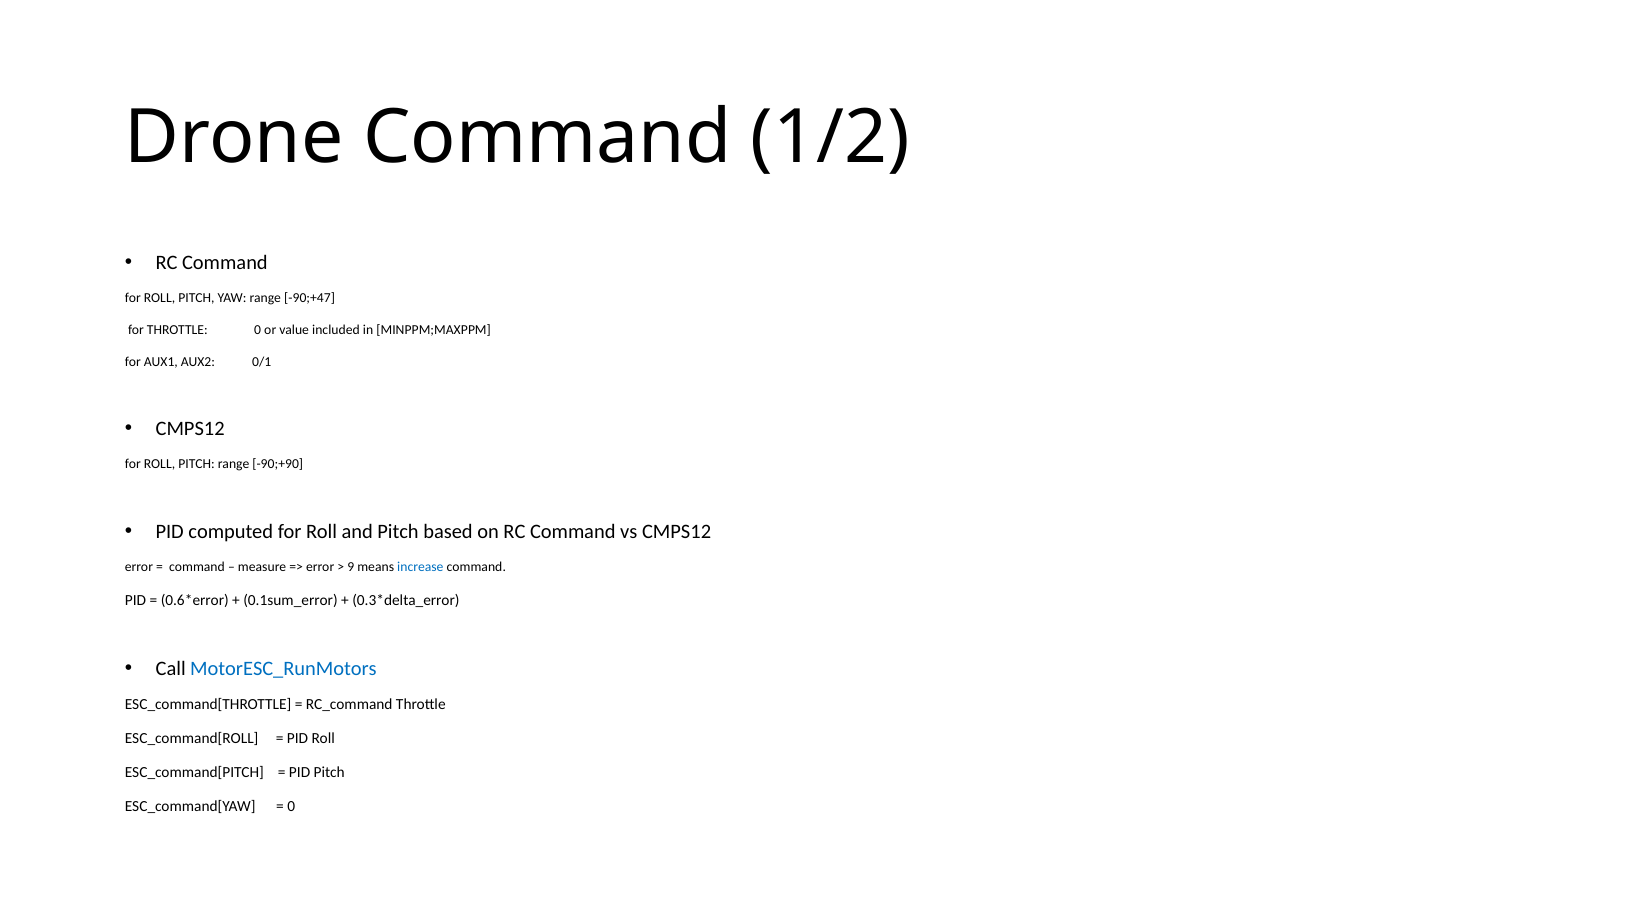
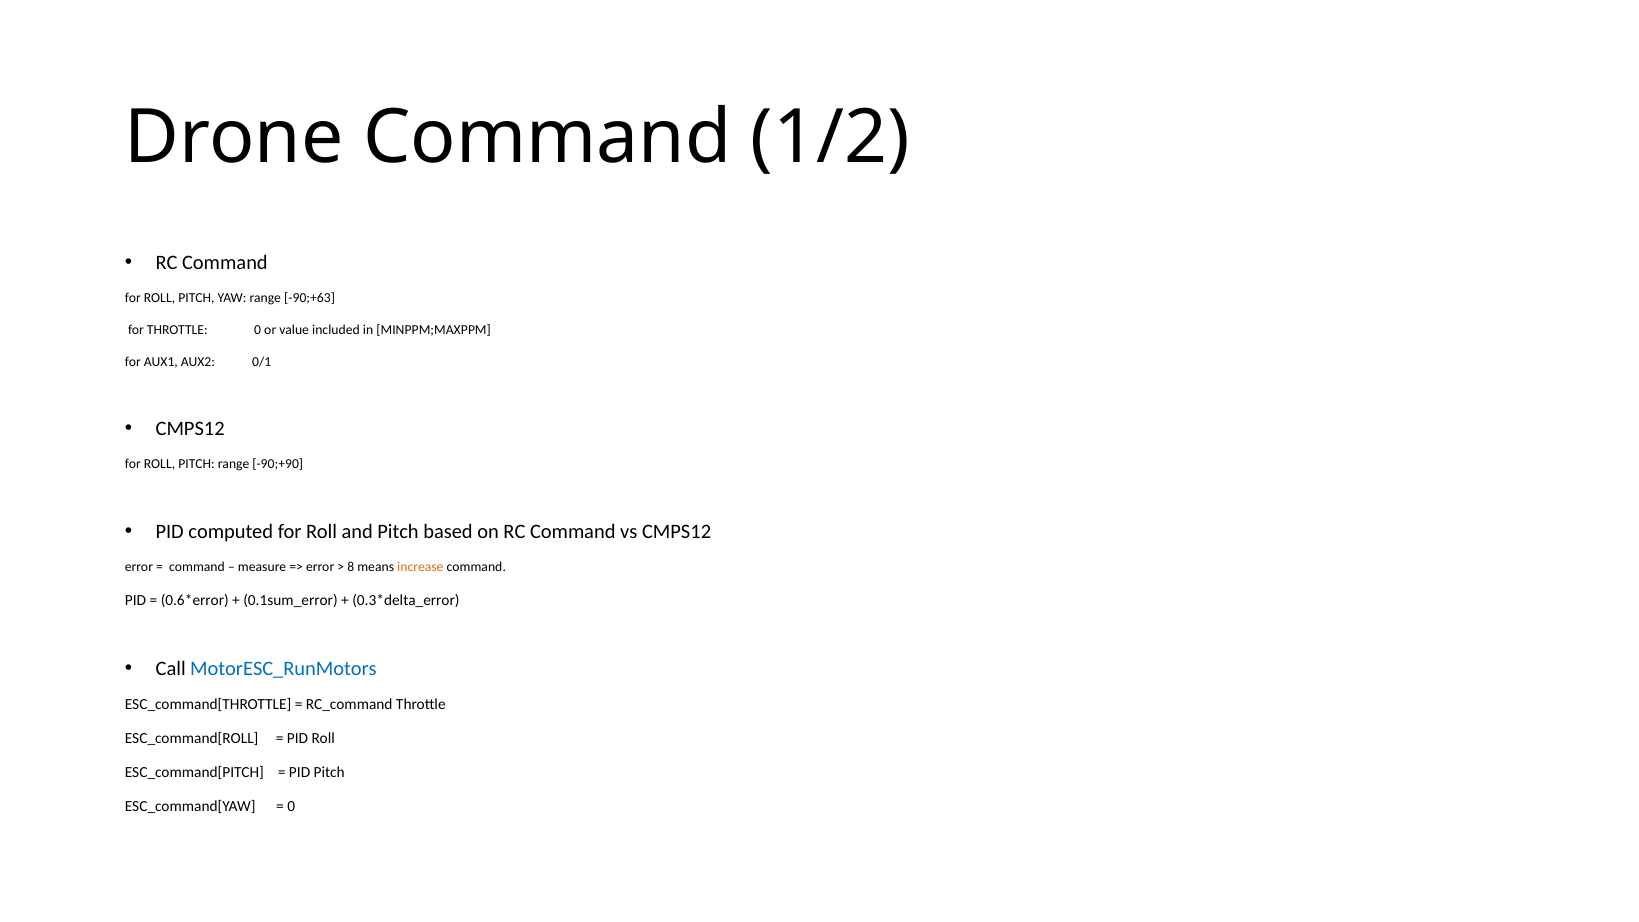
-90;+47: -90;+47 -> -90;+63 (310, 298)
9: 9 -> 8 (351, 567)
increase colour: blue -> orange (420, 567)
